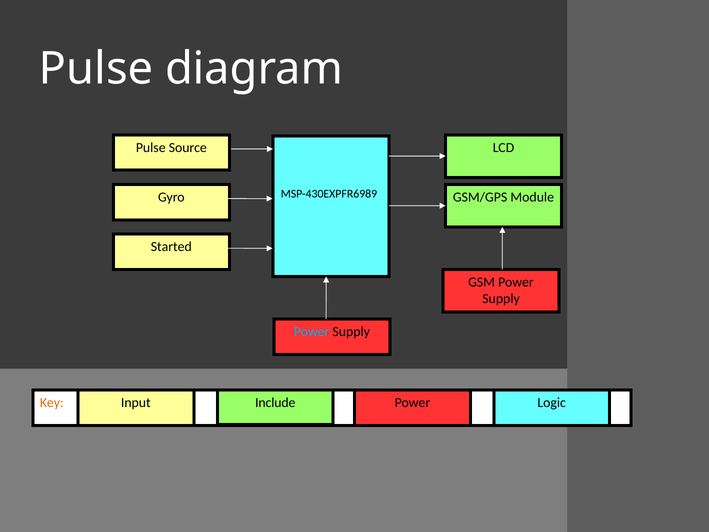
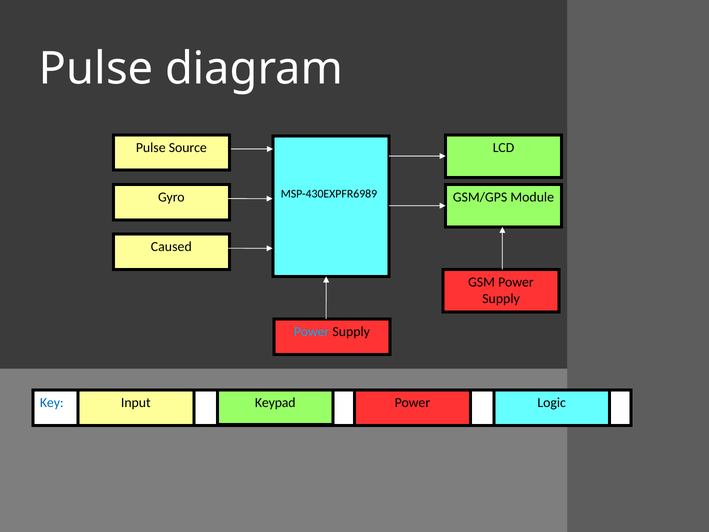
Started: Started -> Caused (171, 247)
Key colour: orange -> blue (52, 403)
Include: Include -> Keypad (275, 403)
